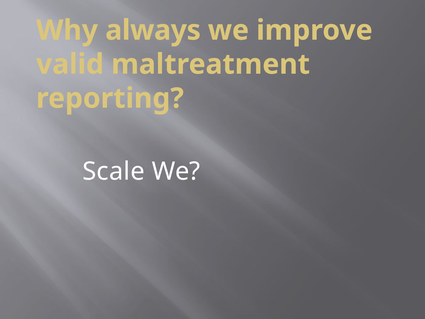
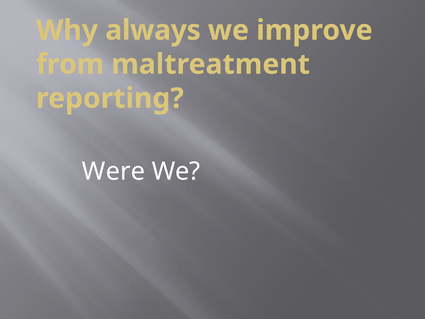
valid: valid -> from (70, 64)
Scale: Scale -> Were (114, 171)
